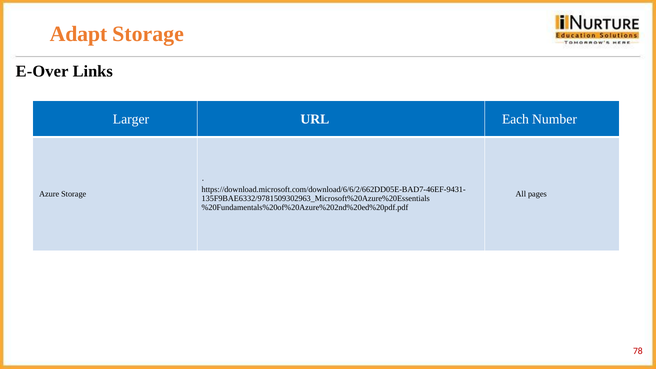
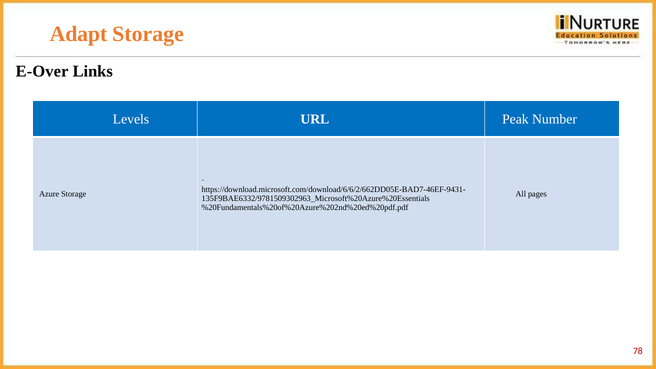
Larger: Larger -> Levels (131, 119)
Each: Each -> Peak (515, 119)
